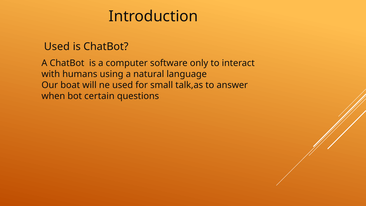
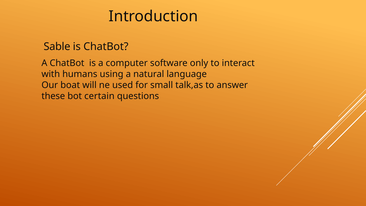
Used: Used -> Sable (57, 47)
when: when -> these (53, 96)
